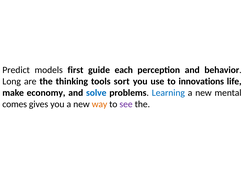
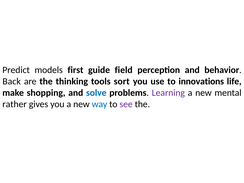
each: each -> field (124, 70)
Long: Long -> Back (12, 81)
economy: economy -> shopping (46, 93)
Learning colour: blue -> purple (168, 93)
comes: comes -> rather (15, 104)
way colour: orange -> blue (99, 104)
